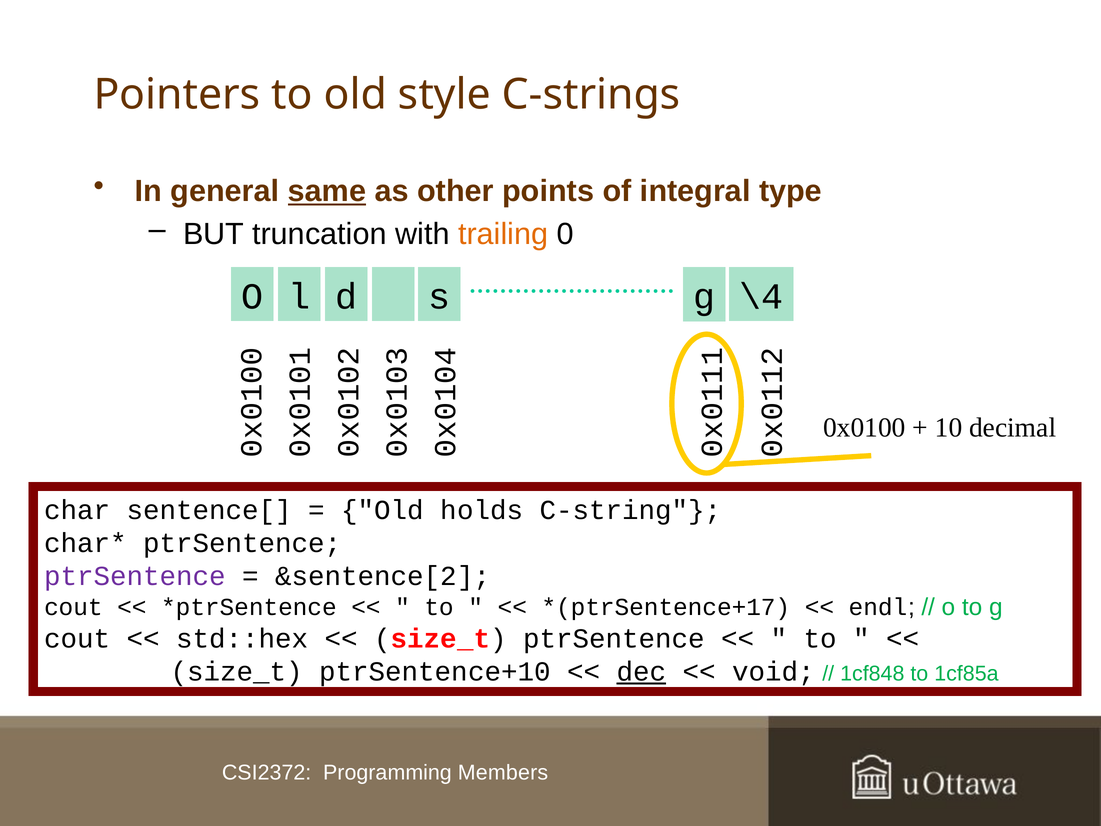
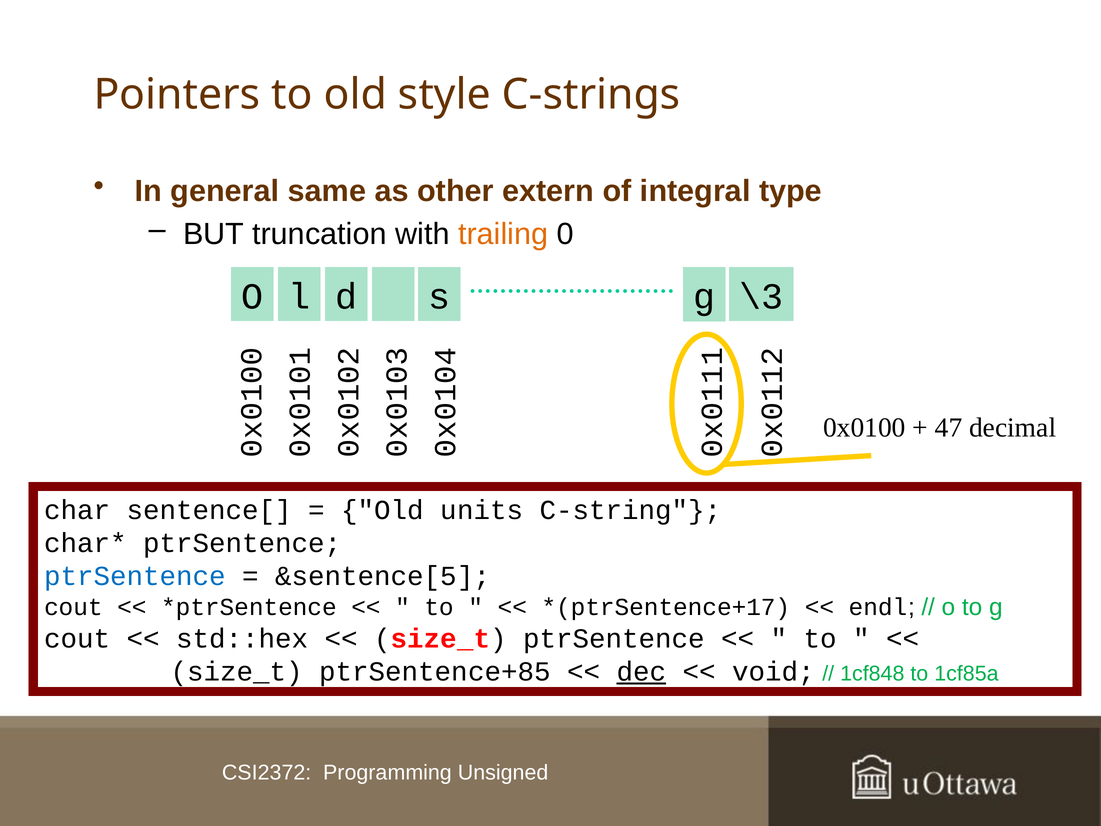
same underline: present -> none (327, 191)
points: points -> extern (548, 191)
\4: \4 -> \3 (761, 296)
10: 10 -> 47 (949, 428)
holds: holds -> units (482, 510)
ptrSentence colour: purple -> blue (135, 576)
&sentence[2: &sentence[2 -> &sentence[5 (383, 576)
ptrSentence+10: ptrSentence+10 -> ptrSentence+85 (435, 671)
Members: Members -> Unsigned (503, 772)
